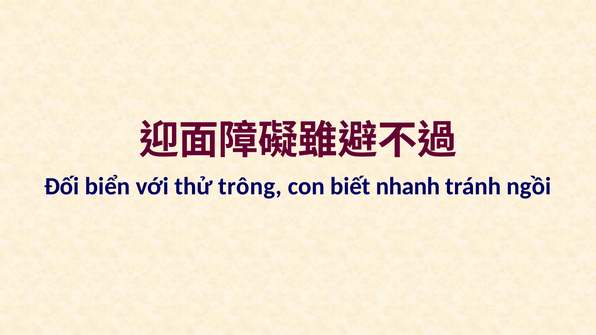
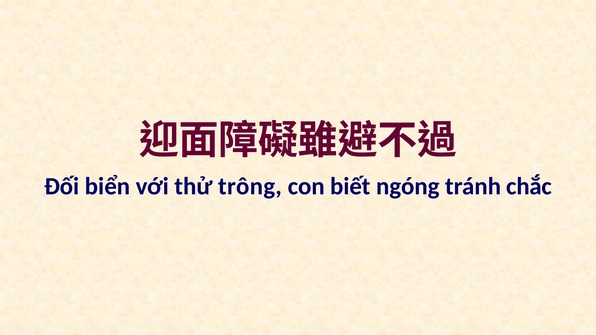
nhanh: nhanh -> ngóng (408, 186)
ngồi: ngồi -> chắc (529, 186)
